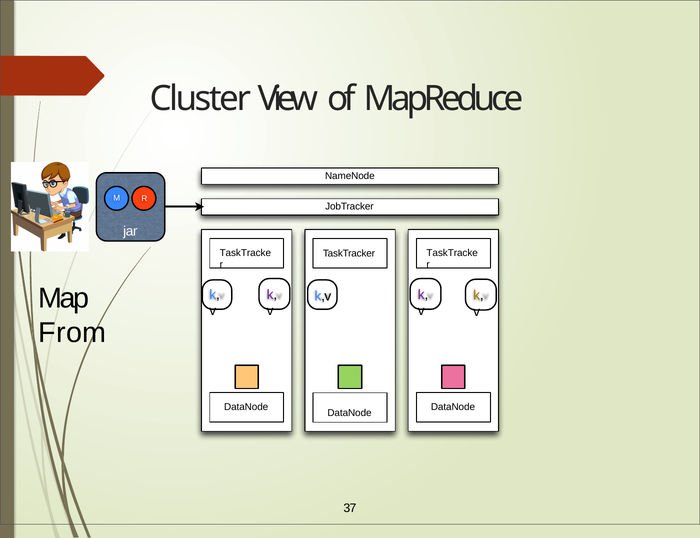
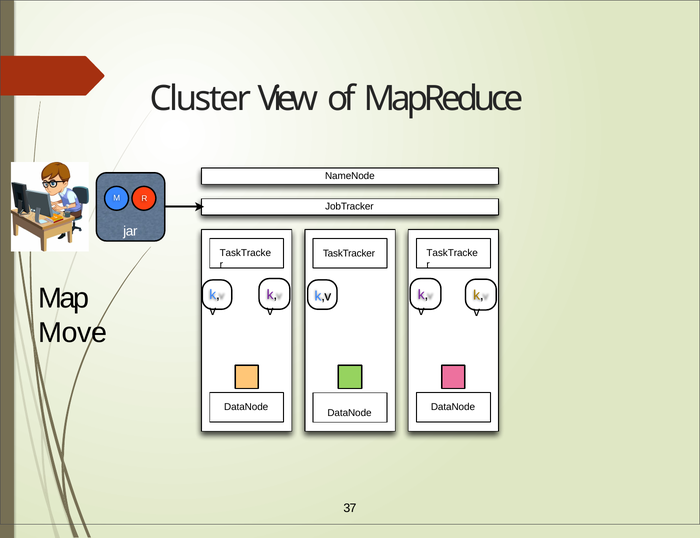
From: From -> Move (73, 333)
